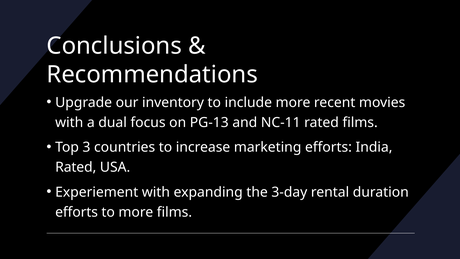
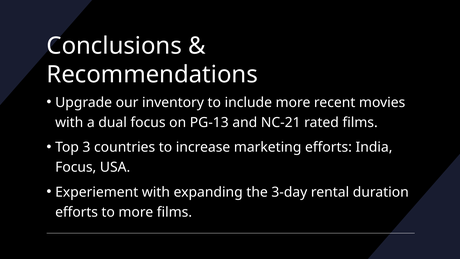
NC-11: NC-11 -> NC-21 (281, 122)
Rated: Rated -> Focus (76, 167)
